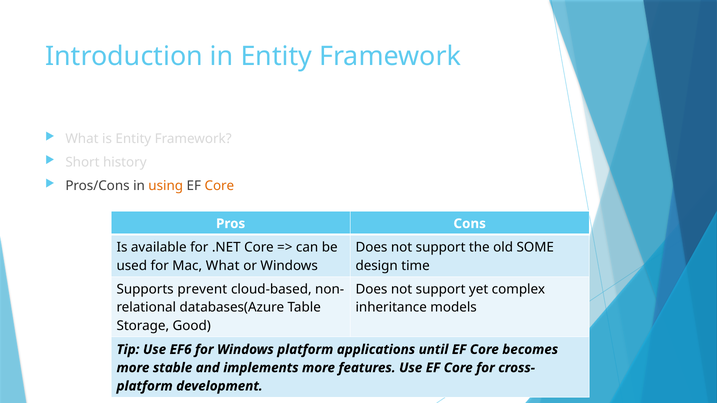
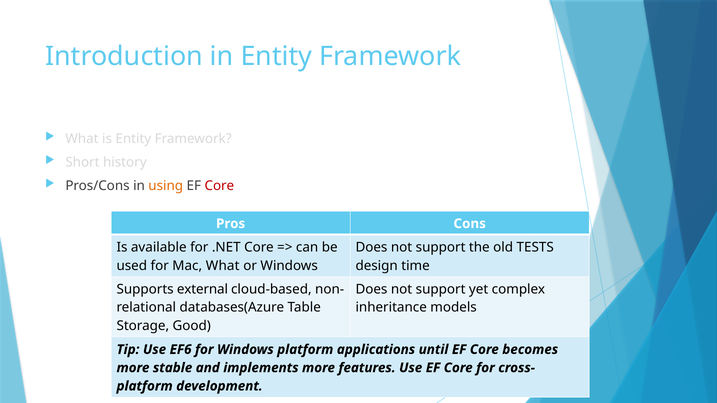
Core colour: orange -> red (219, 186)
SOME: SOME -> TESTS (535, 247)
prevent: prevent -> external (202, 289)
